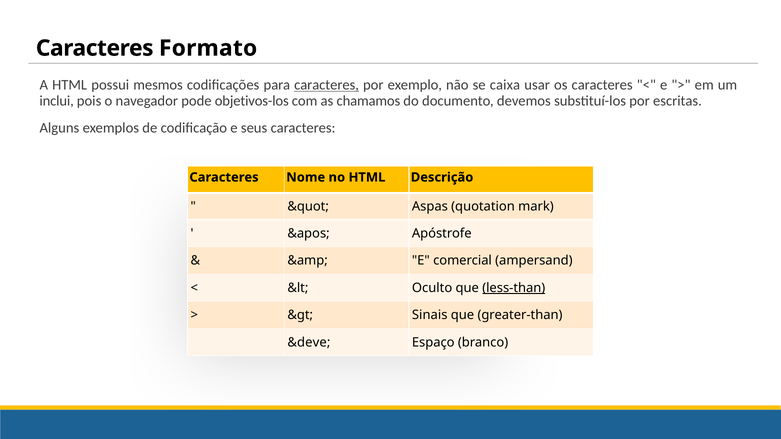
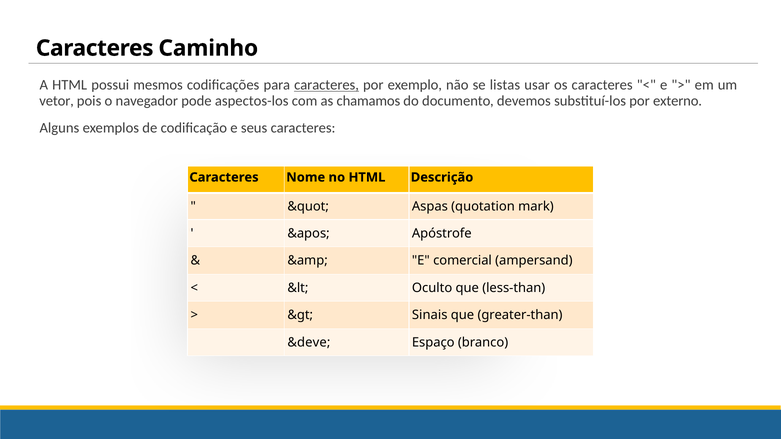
Formato: Formato -> Caminho (208, 48)
caixa: caixa -> listas (505, 85)
inclui: inclui -> vetor (57, 101)
objetivos-los: objetivos-los -> aspectos-los (252, 101)
escritas: escritas -> externo (678, 101)
less-than underline: present -> none (514, 288)
